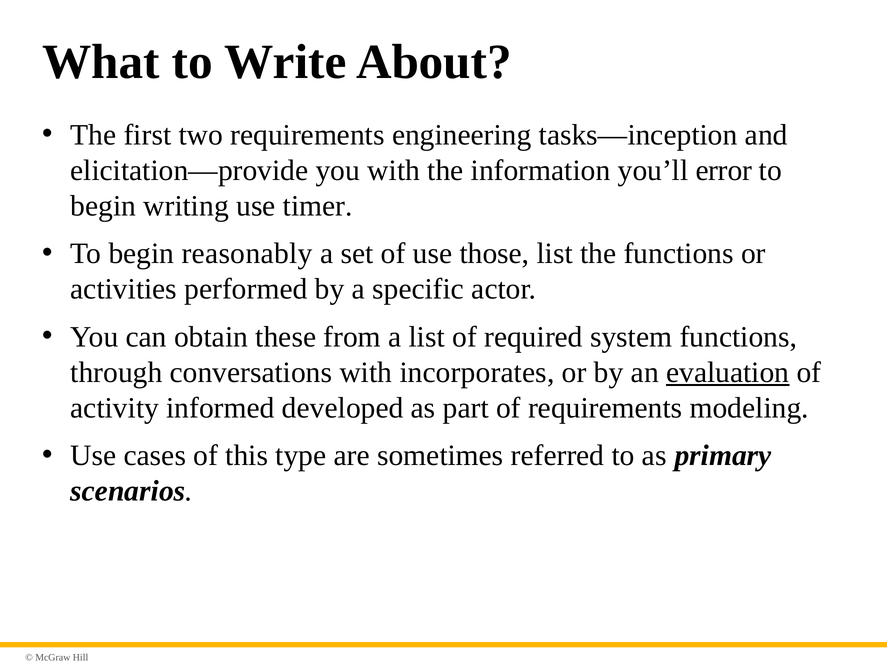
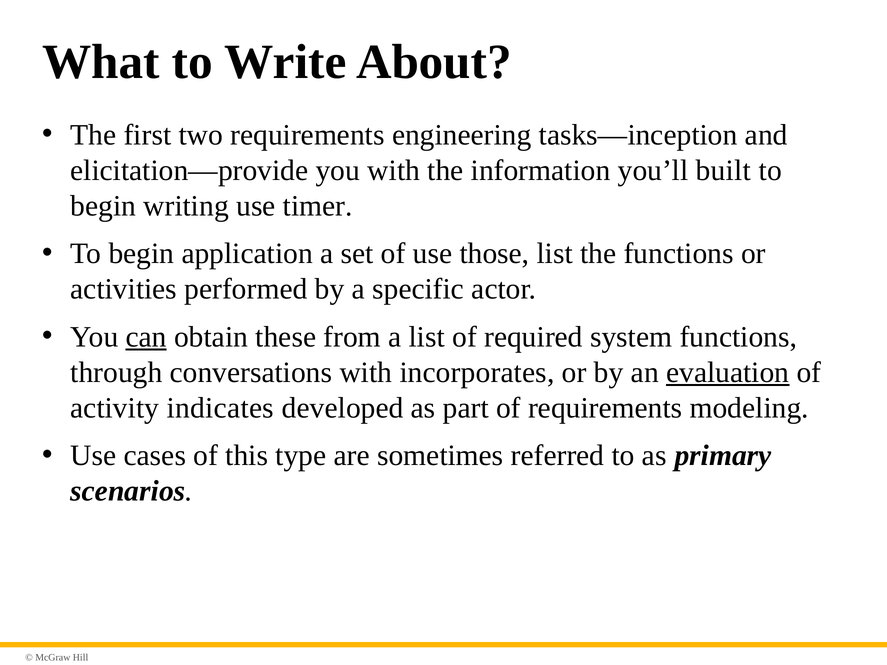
error: error -> built (723, 170)
reasonably: reasonably -> application (247, 254)
can underline: none -> present (146, 337)
informed: informed -> indicates (220, 408)
